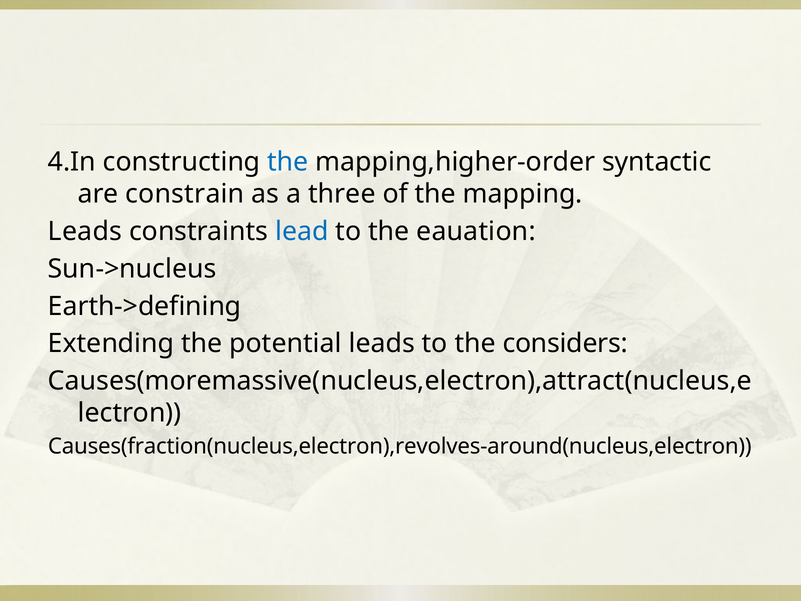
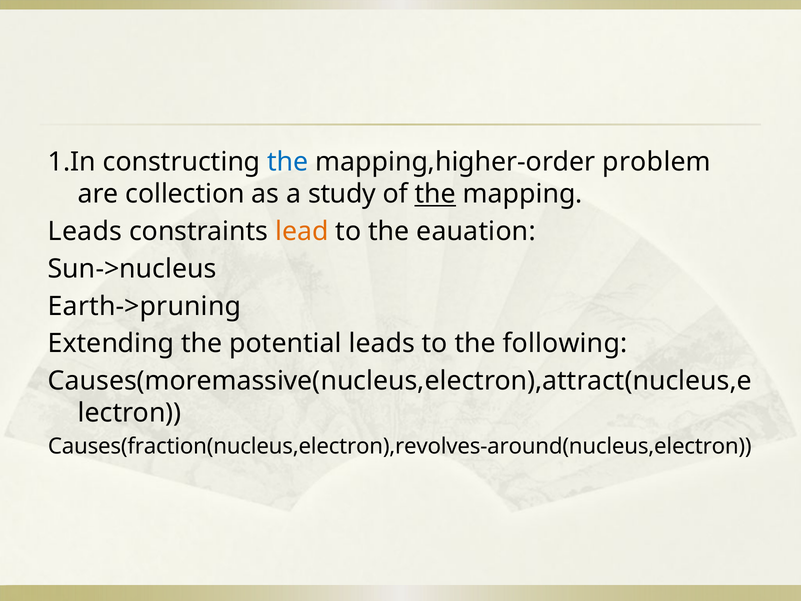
4.In: 4.In -> 1.In (72, 162)
syntactic: syntactic -> problem (657, 162)
constrain: constrain -> collection (185, 194)
three: three -> study (342, 194)
the underline: none -> present (435, 194)
lead colour: blue -> orange (302, 231)
Earth->defining: Earth->defining -> Earth->pruning (145, 306)
considers: considers -> following (565, 344)
